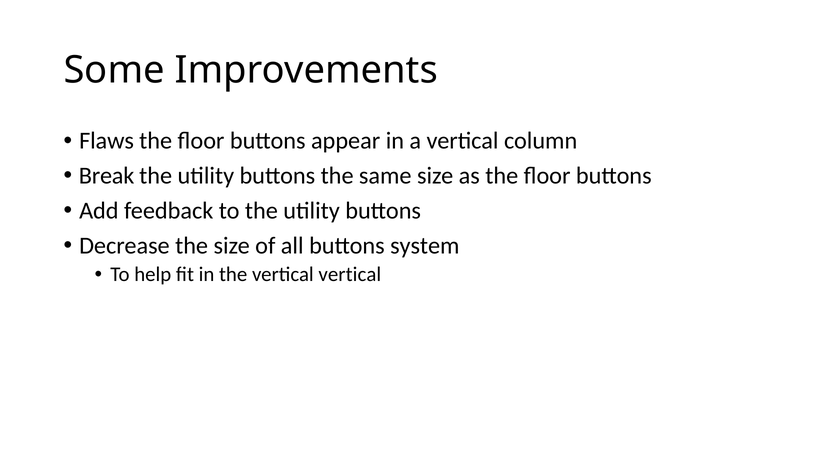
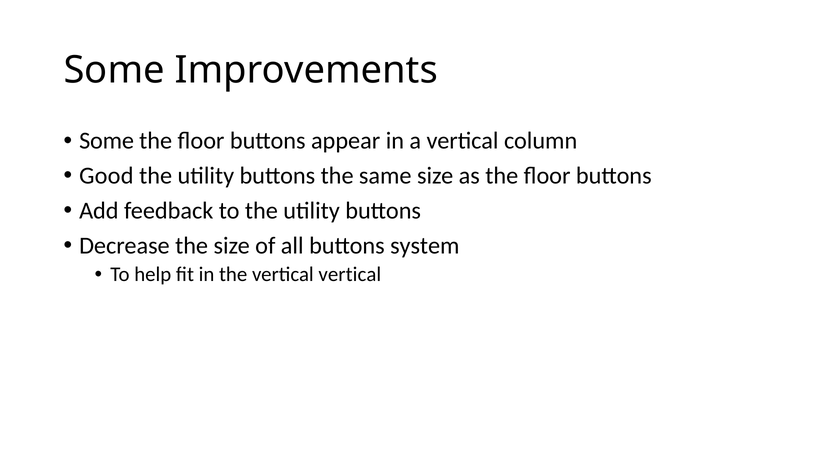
Flaws: Flaws -> Some (107, 141)
Break: Break -> Good (106, 176)
